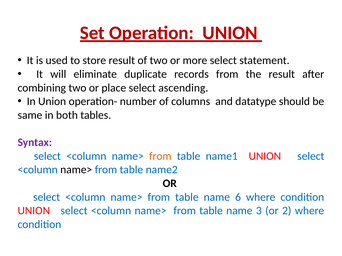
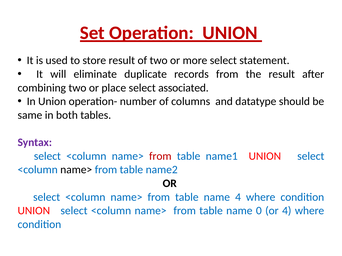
ascending: ascending -> associated (183, 88)
from colour: orange -> red (160, 156)
name 6: 6 -> 4 (238, 197)
3: 3 -> 0 (259, 211)
or 2: 2 -> 4 (287, 211)
